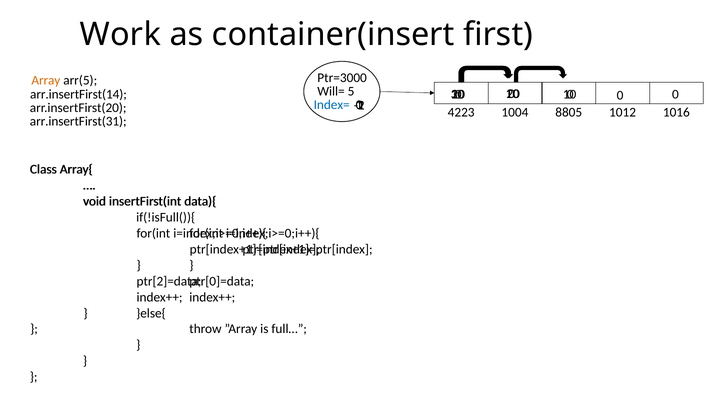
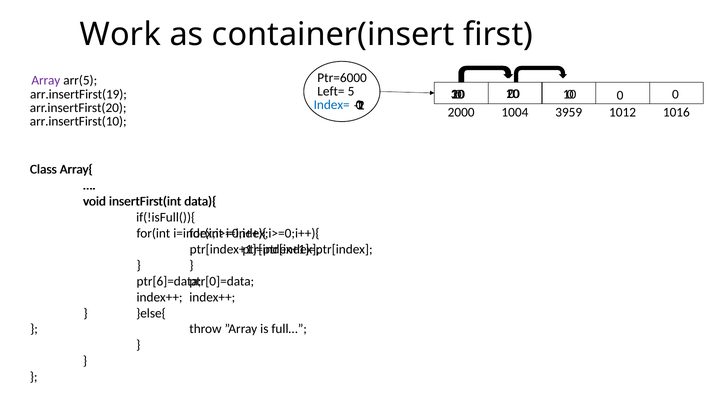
Ptr=3000: Ptr=3000 -> Ptr=6000 (342, 78)
Array colour: orange -> purple (46, 81)
Will=: Will= -> Left= (331, 91)
arr.insertFirst(14: arr.insertFirst(14 -> arr.insertFirst(19 (78, 94)
4223: 4223 -> 2000 (461, 112)
8805: 8805 -> 3959 (569, 112)
arr.insertFirst(31: arr.insertFirst(31 -> arr.insertFirst(10 (78, 121)
ptr[2]=data: ptr[2]=data -> ptr[6]=data (169, 281)
